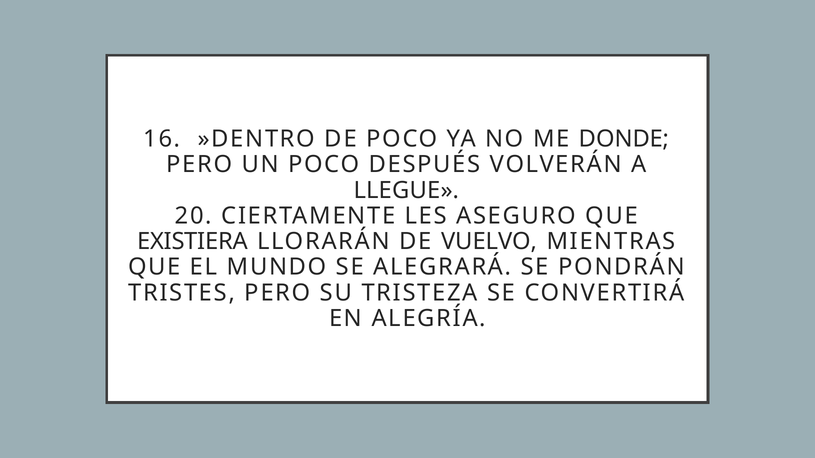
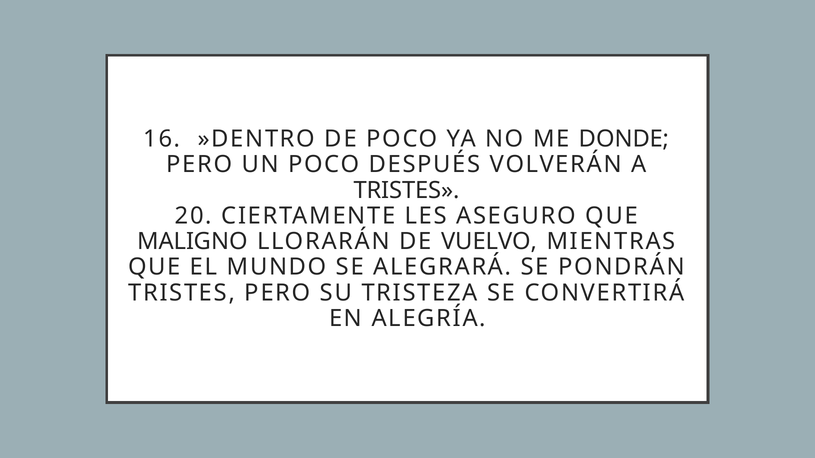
LLEGUE: LLEGUE -> TRISTES (407, 190)
EXISTIERA: EXISTIERA -> MALIGNO (192, 242)
